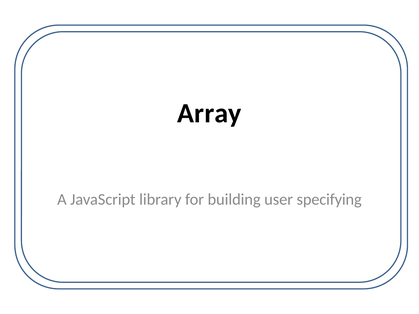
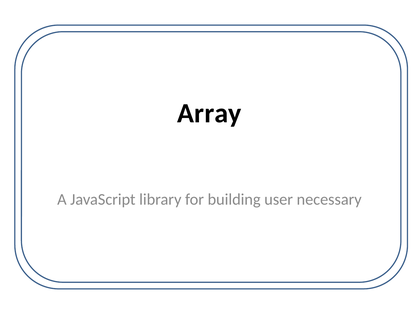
specifying: specifying -> necessary (329, 200)
